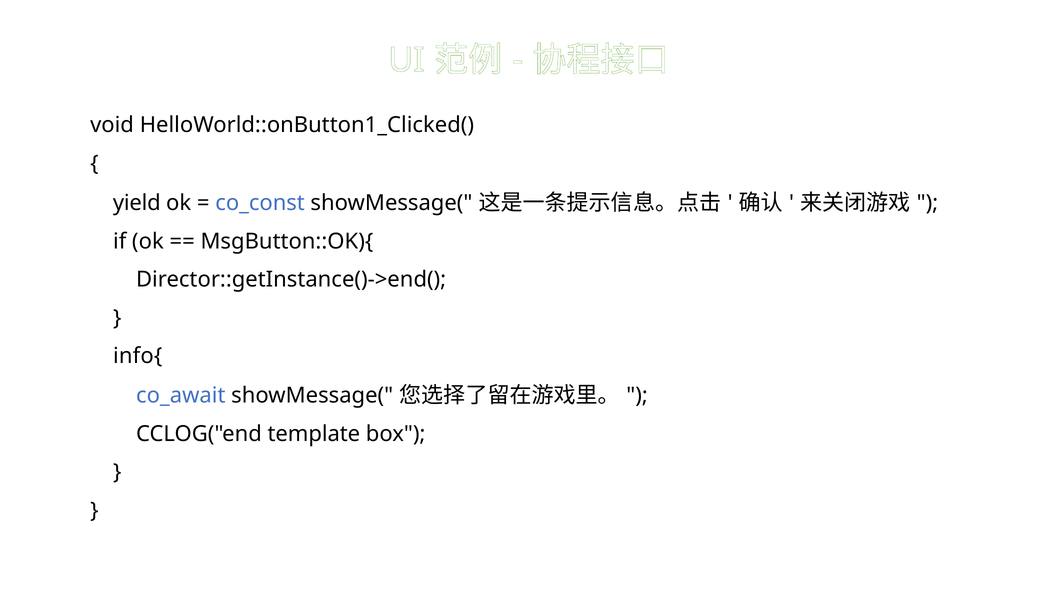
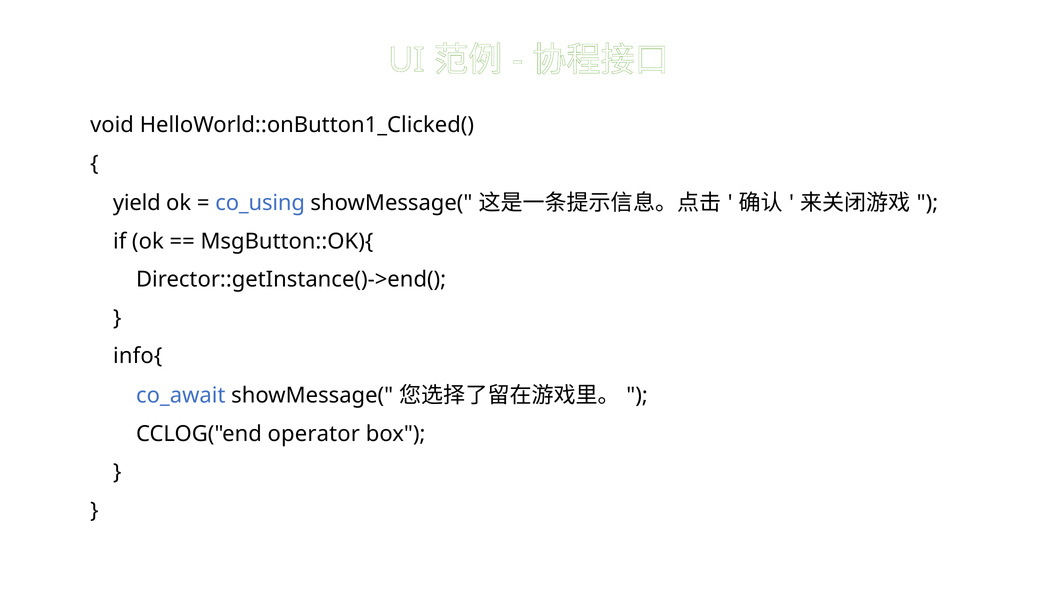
co_const: co_const -> co_using (260, 203)
template: template -> operator (314, 434)
